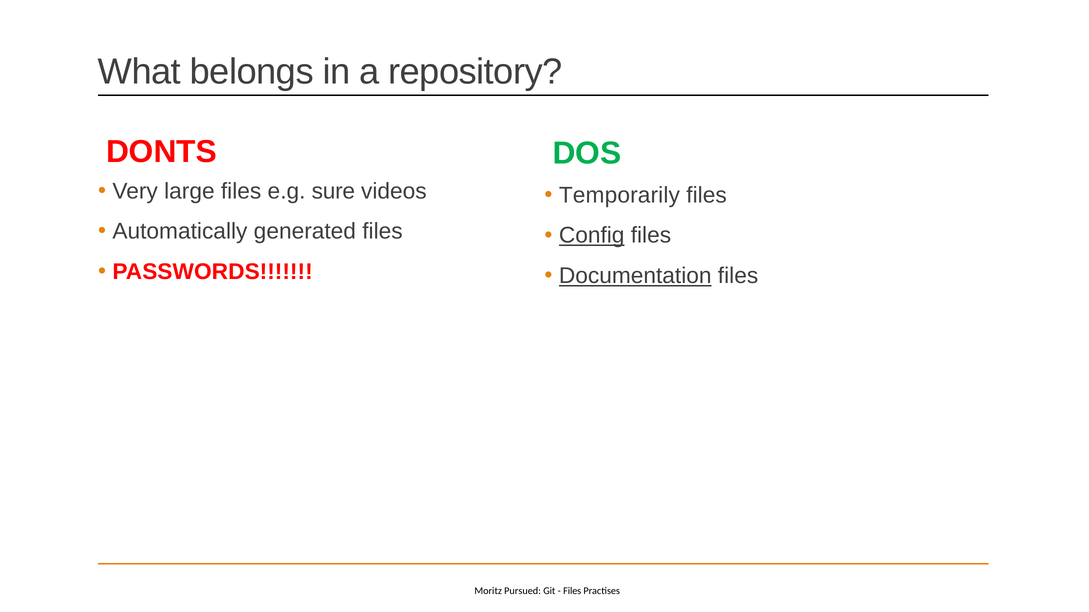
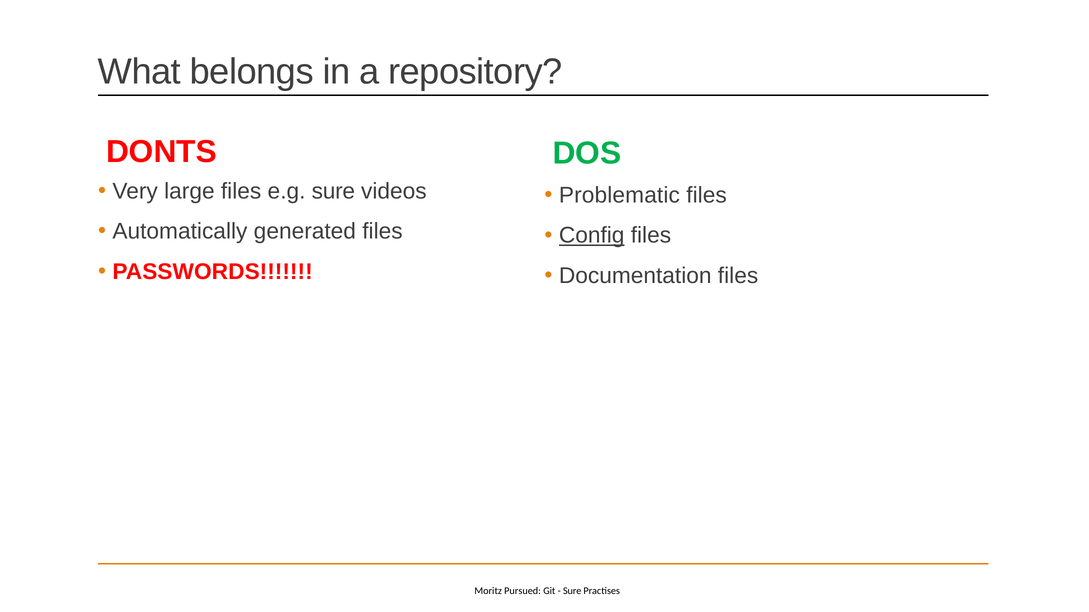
Temporarily: Temporarily -> Problematic (619, 195)
Documentation underline: present -> none (635, 276)
Files: Files -> Sure (572, 591)
